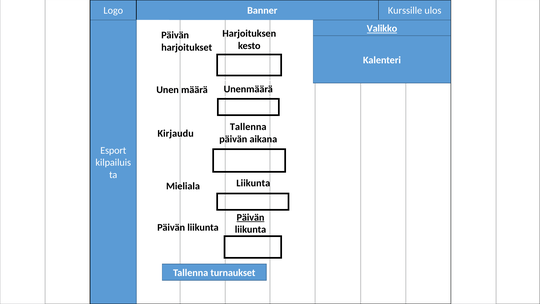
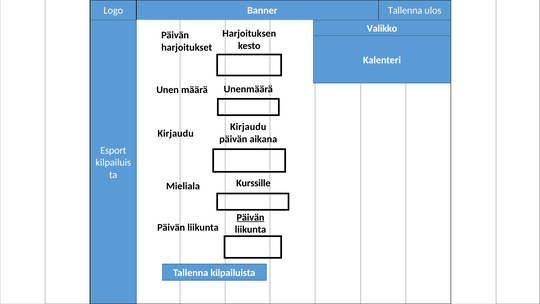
Logo Kurssille: Kurssille -> Tallenna (405, 11)
Valikko underline: present -> none (382, 29)
Tallenna: Tallenna -> Kirjaudu (248, 127)
Mieliala Liikunta: Liikunta -> Kurssille (253, 183)
turnaukset: turnaukset -> kilpailuista (233, 273)
